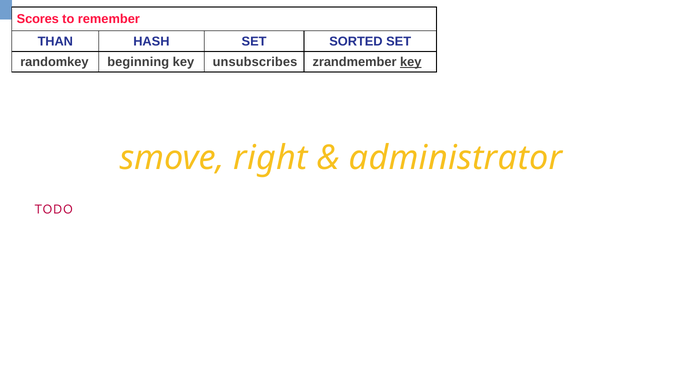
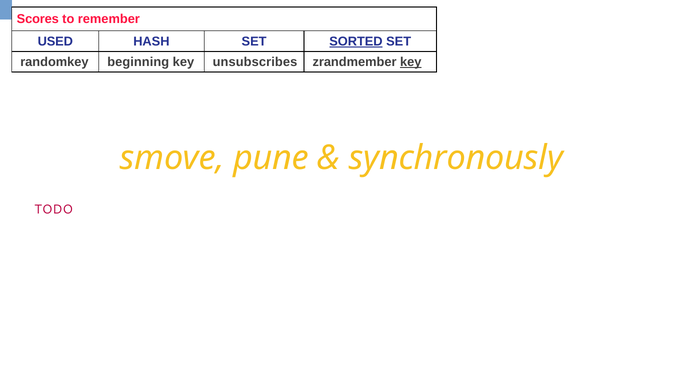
THAN: THAN -> USED (55, 41)
SORTED underline: none -> present (356, 41)
right: right -> pune (271, 158)
administrator: administrator -> synchronously (456, 158)
